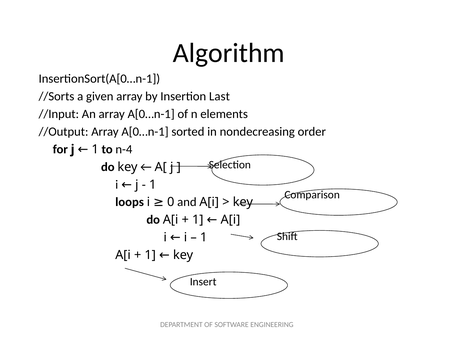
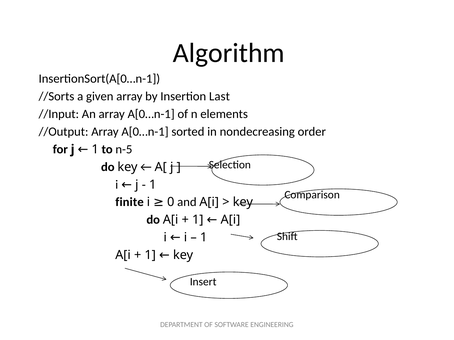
n-4: n-4 -> n-5 (124, 149)
loops: loops -> finite (130, 202)
